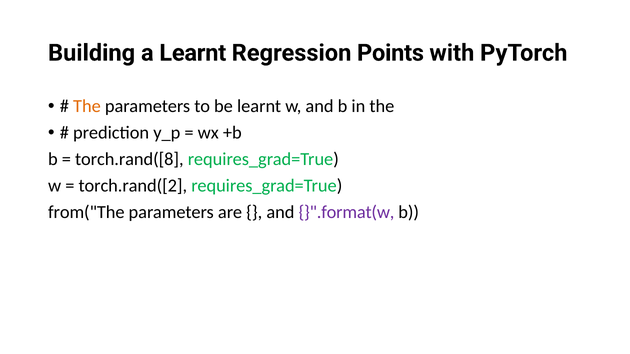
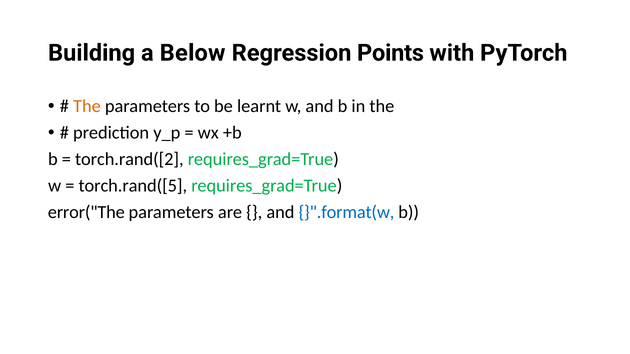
a Learnt: Learnt -> Below (193, 53)
torch.rand([8: torch.rand([8 -> torch.rand([2 (129, 159)
torch.rand([2: torch.rand([2 -> torch.rand([5 (133, 186)
from("The: from("The -> error("The (86, 212)
}".format(w colour: purple -> blue (346, 212)
